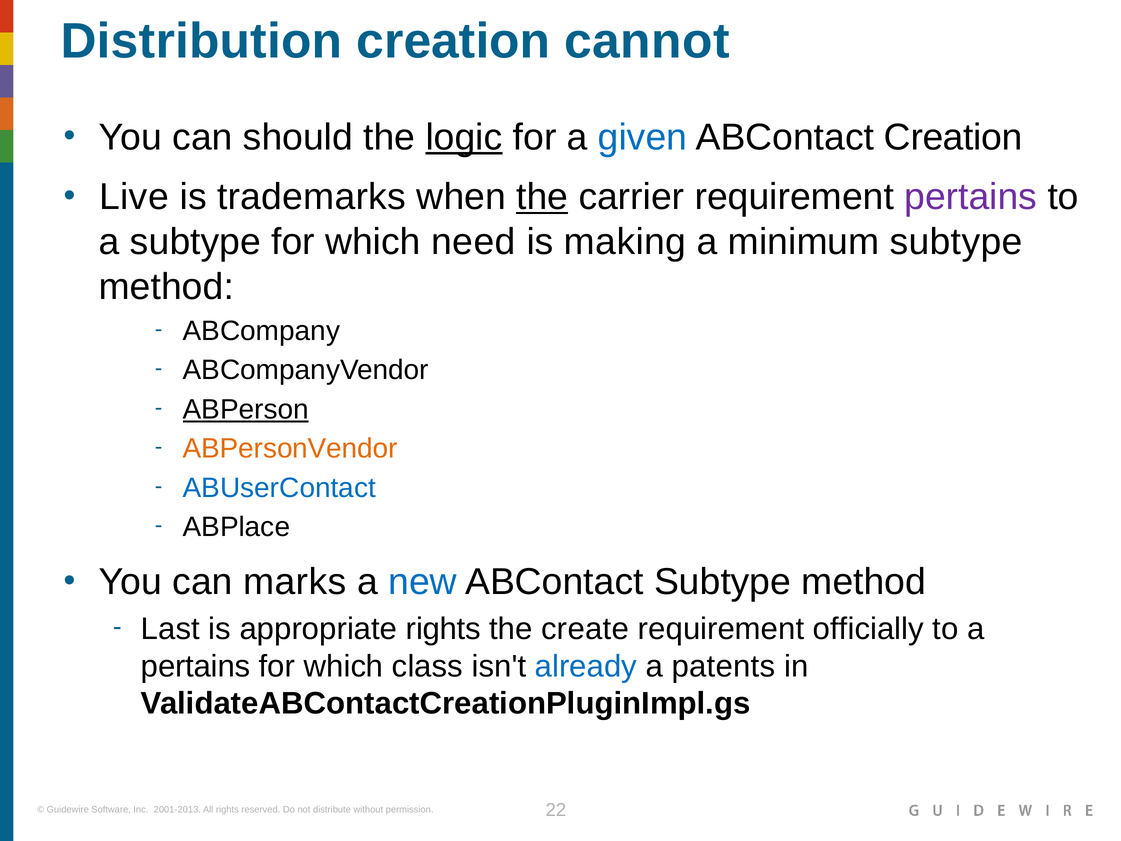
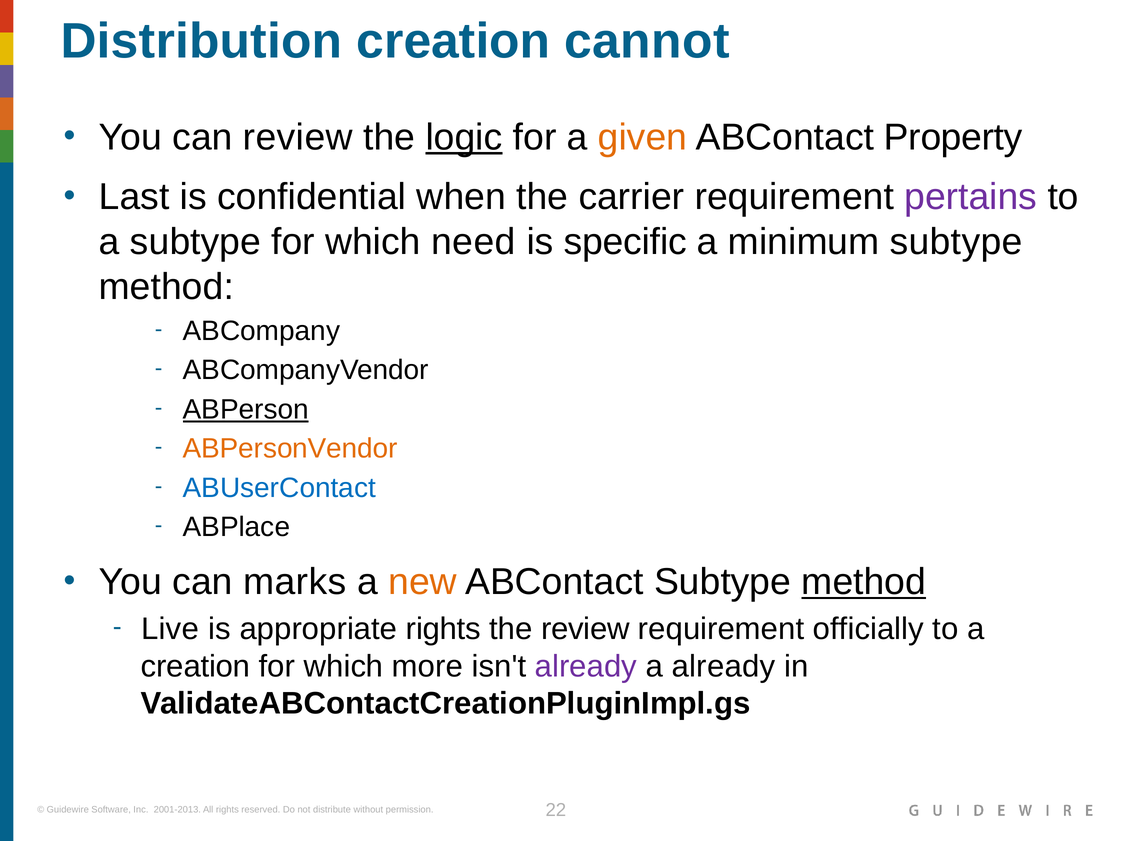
can should: should -> review (298, 137)
given colour: blue -> orange (643, 137)
ABContact Creation: Creation -> Property (953, 137)
Live: Live -> Last (134, 197)
trademarks: trademarks -> confidential (312, 197)
the underline: present -> none (542, 197)
making: making -> specific (625, 242)
new colour: blue -> orange (423, 582)
method underline: none -> present (864, 582)
Last: Last -> Live (170, 629)
the create: create -> review (585, 629)
pertains: pertains -> creation (196, 666)
class: class -> more (427, 666)
already colour: blue -> purple (586, 666)
a patents: patents -> already (723, 666)
